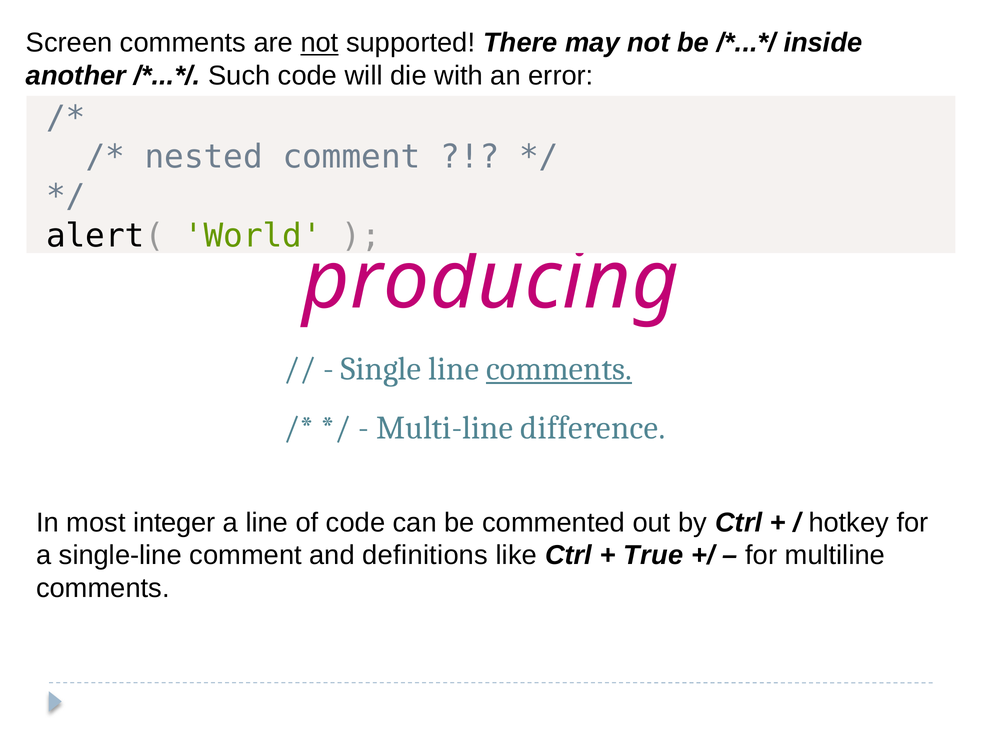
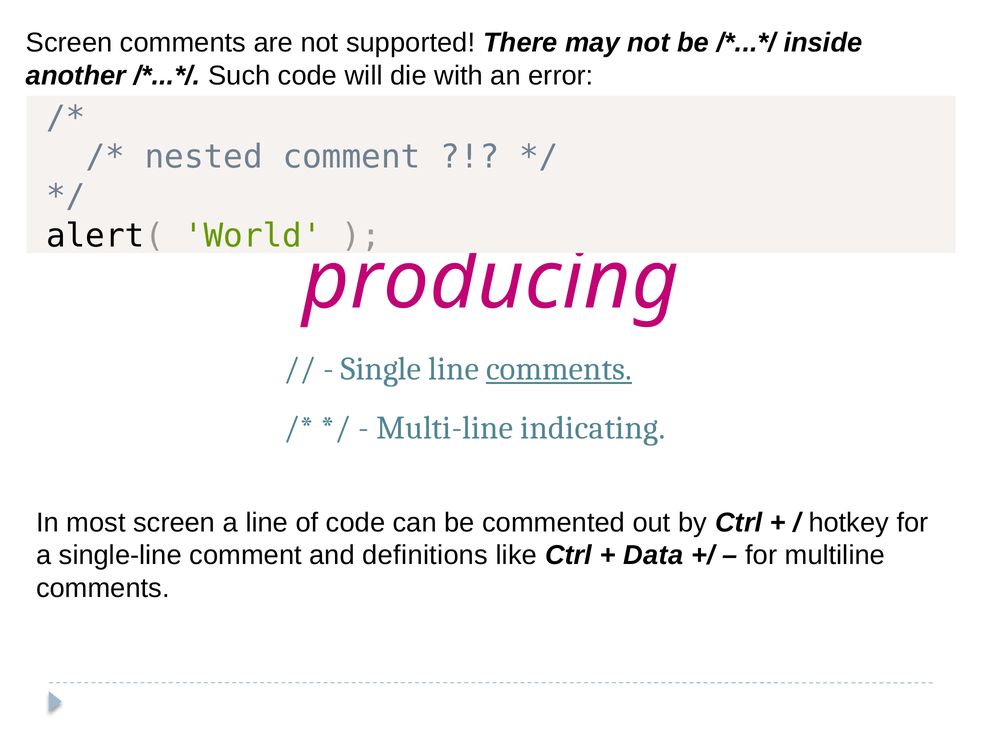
not underline: present -> none (320, 43)
difference: difference -> indicating (593, 428)
most integer: integer -> screen (174, 522)
True: True -> Data (653, 555)
